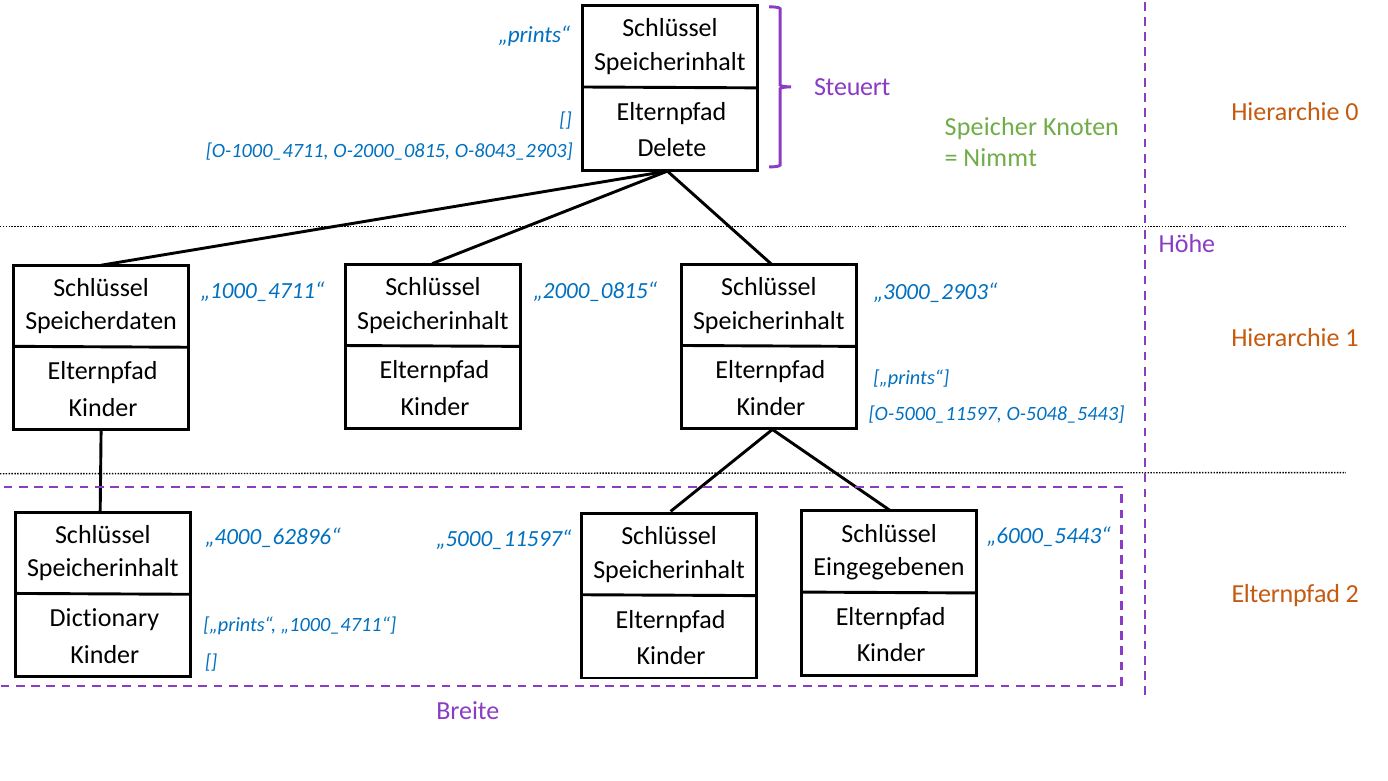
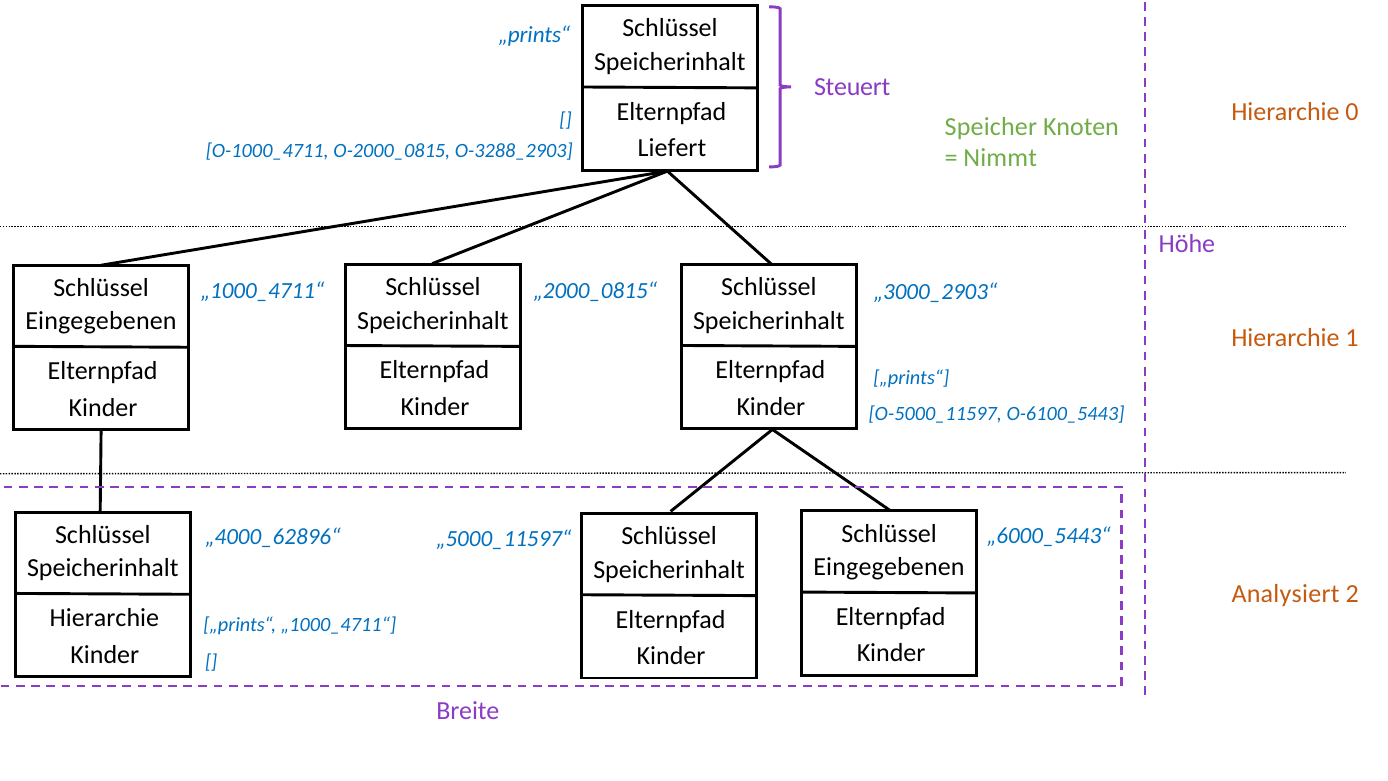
Delete: Delete -> Liefert (672, 148)
O-8043_2903: O-8043_2903 -> O-3288_2903 (514, 150)
Speicherdaten: Speicherdaten -> Eingegebenen (101, 321)
O-5048_5443: O-5048_5443 -> O-6100_5443 (1065, 414)
Elternpfad: Elternpfad -> Analysiert (1286, 593)
Dictionary: Dictionary -> Hierarchie (104, 618)
